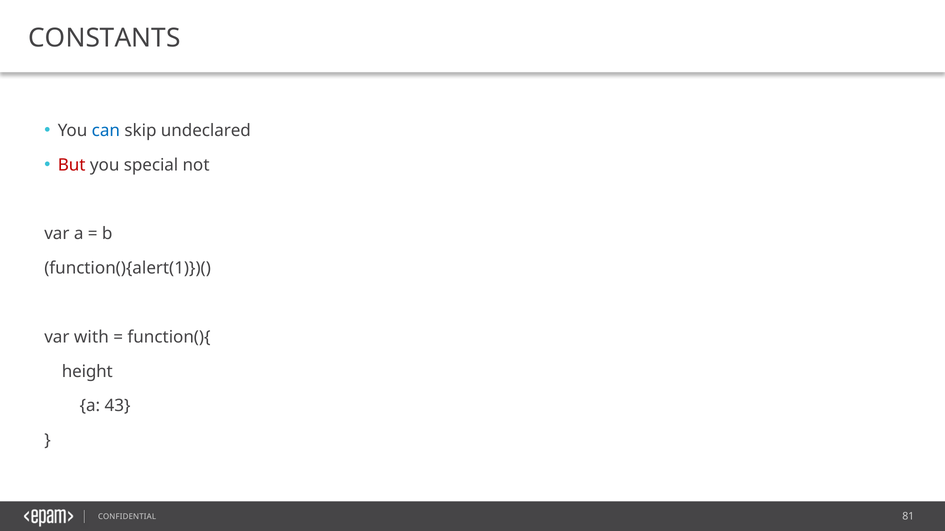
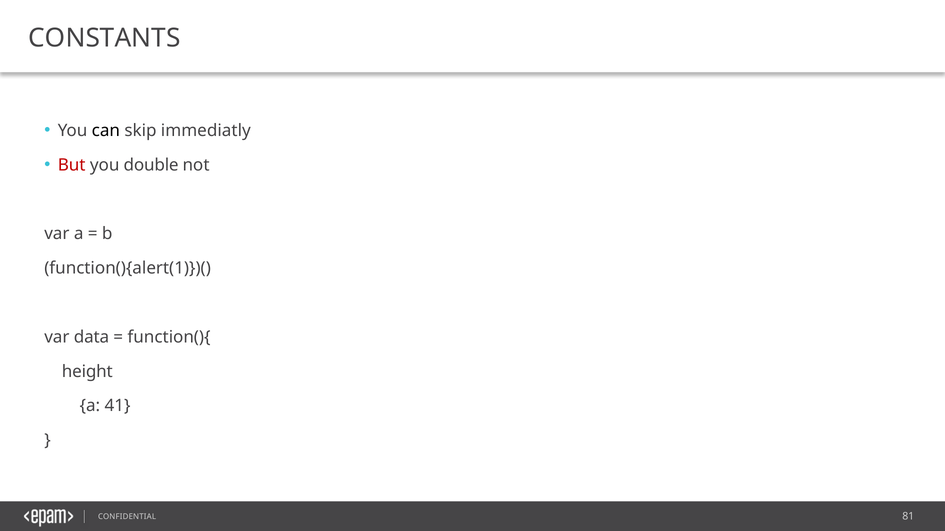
can colour: blue -> black (106, 131)
undeclared: undeclared -> immediatly (206, 131)
special: special -> double (151, 165)
with: with -> data (92, 337)
43: 43 -> 41 (118, 406)
